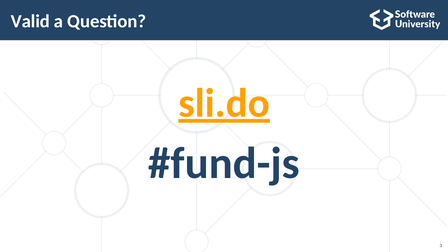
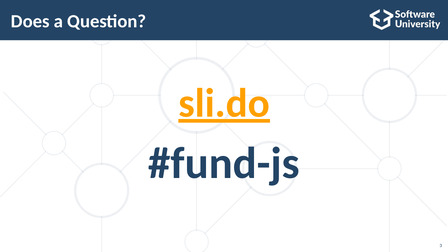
Valid: Valid -> Does (30, 21)
